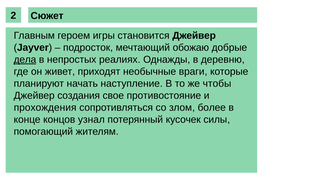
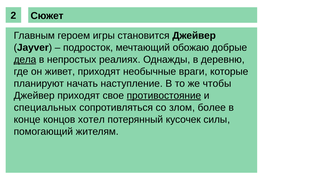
Джейвер создания: создания -> приходят (79, 96)
противостояние underline: none -> present (164, 96)
прохождения: прохождения -> специальных (45, 108)
узнал: узнал -> хотел (91, 120)
